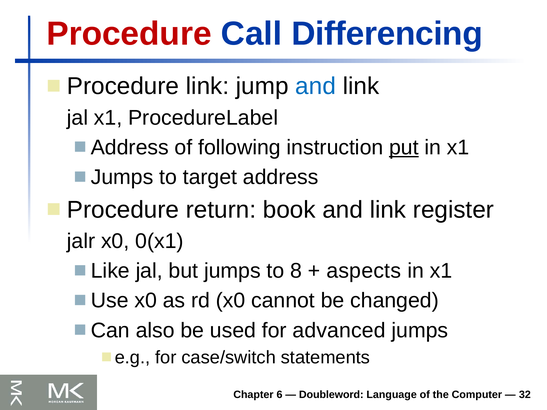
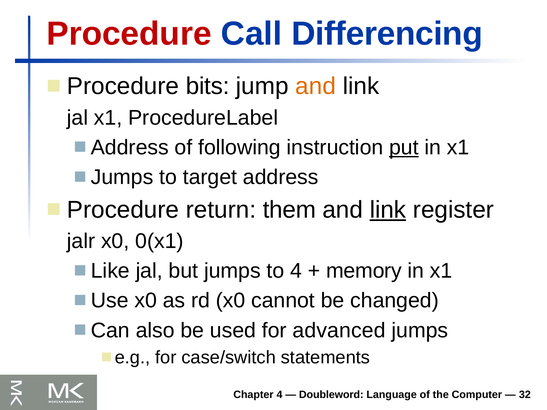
link: link -> bits (208, 86)
and colour: blue -> orange (316, 86)
book: book -> them (289, 210)
link underline: none -> present (388, 210)
to 8: 8 -> 4 (296, 271)
aspects: aspects -> memory (364, 271)
Chapter 6: 6 -> 4 (279, 395)
